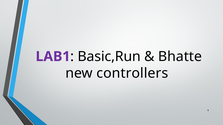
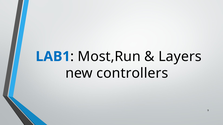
LAB1 colour: purple -> blue (53, 57)
Basic,Run: Basic,Run -> Most,Run (109, 57)
Bhatte: Bhatte -> Layers (180, 57)
